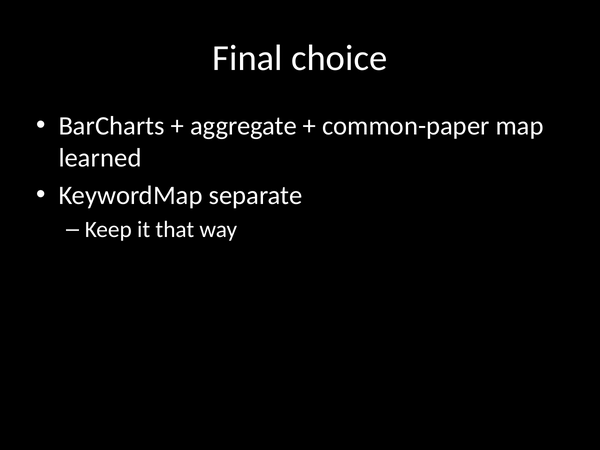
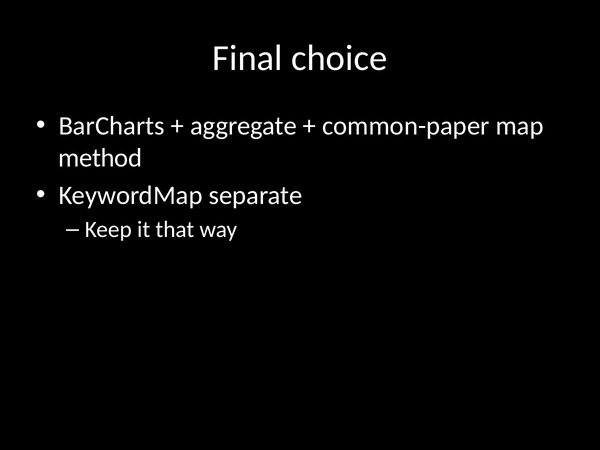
learned: learned -> method (100, 158)
